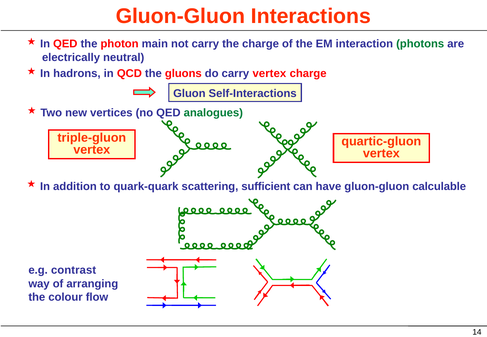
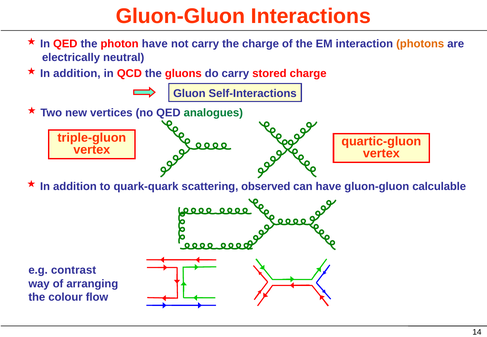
photon main: main -> have (155, 44)
photons colour: green -> orange (420, 44)
hadrons: hadrons -> addition (77, 74)
carry vertex: vertex -> stored (269, 74)
sufficient: sufficient -> observed (266, 186)
